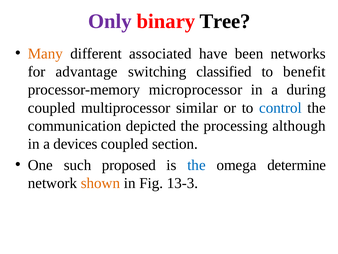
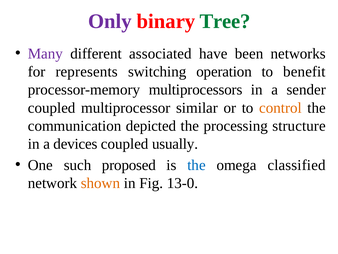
Tree colour: black -> green (225, 21)
Many colour: orange -> purple (45, 53)
advantage: advantage -> represents (87, 72)
classified: classified -> operation (224, 72)
microprocessor: microprocessor -> multiprocessors (196, 90)
during: during -> sender (306, 90)
control colour: blue -> orange (280, 108)
although: although -> structure (299, 126)
section: section -> usually (175, 144)
determine: determine -> classified (297, 165)
13-3: 13-3 -> 13-0 (182, 183)
